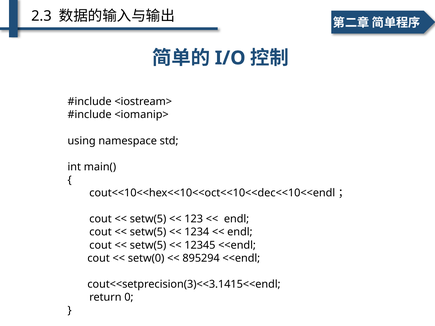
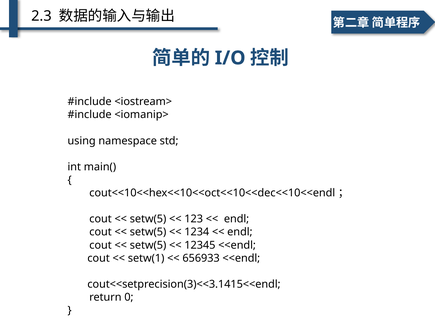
setw(0: setw(0 -> setw(1 (146, 258)
895294: 895294 -> 656933 (201, 258)
